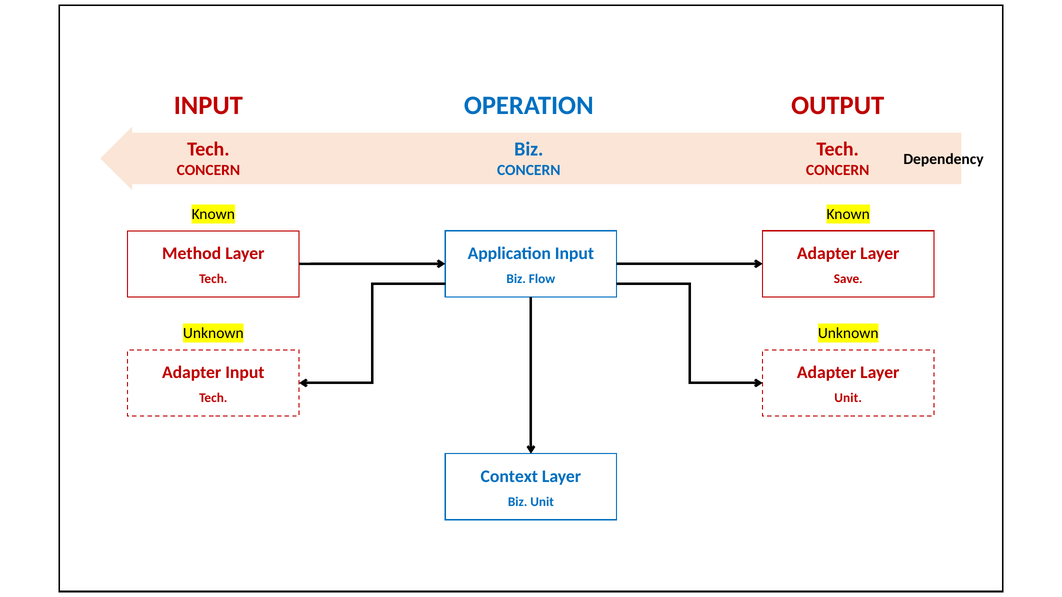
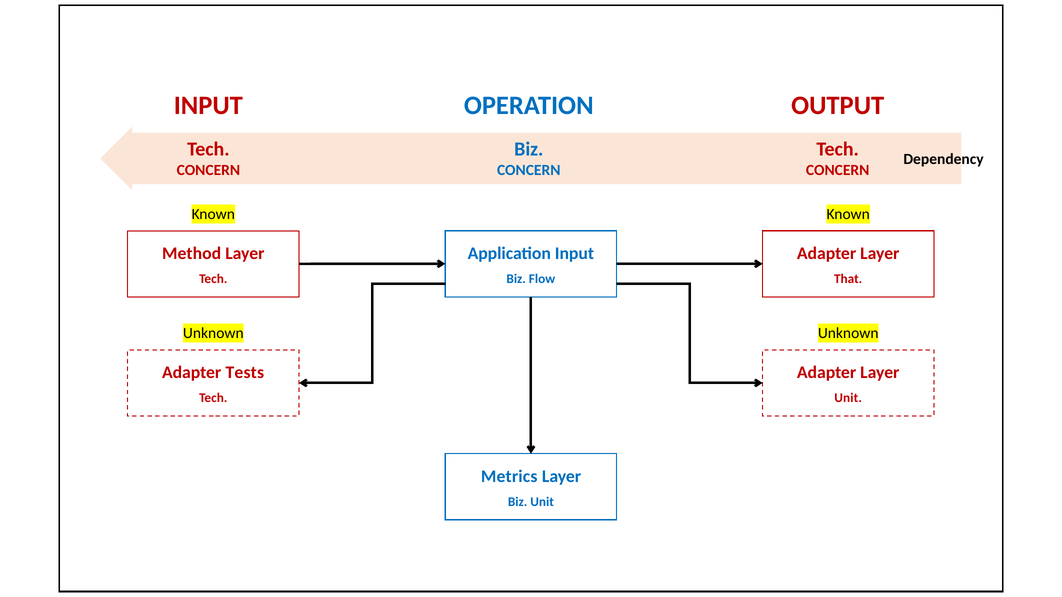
Save: Save -> That (848, 279)
Adapter Input: Input -> Tests (245, 373)
Context: Context -> Metrics (509, 477)
